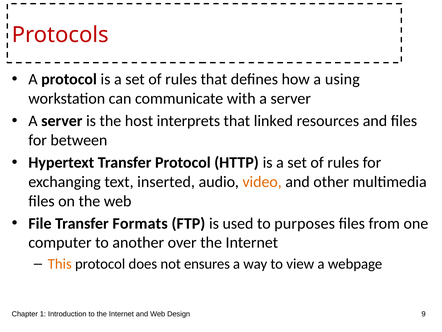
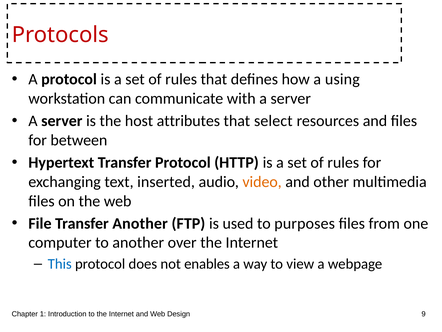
interprets: interprets -> attributes (188, 121)
linked: linked -> select (273, 121)
Transfer Formats: Formats -> Another (140, 223)
This colour: orange -> blue (60, 264)
ensures: ensures -> enables (207, 264)
